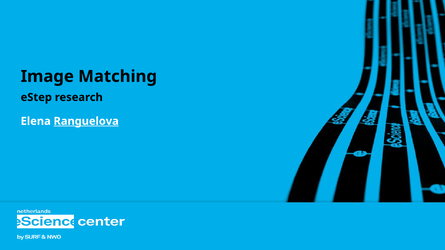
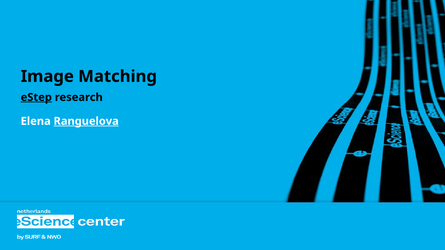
eStep underline: none -> present (36, 97)
